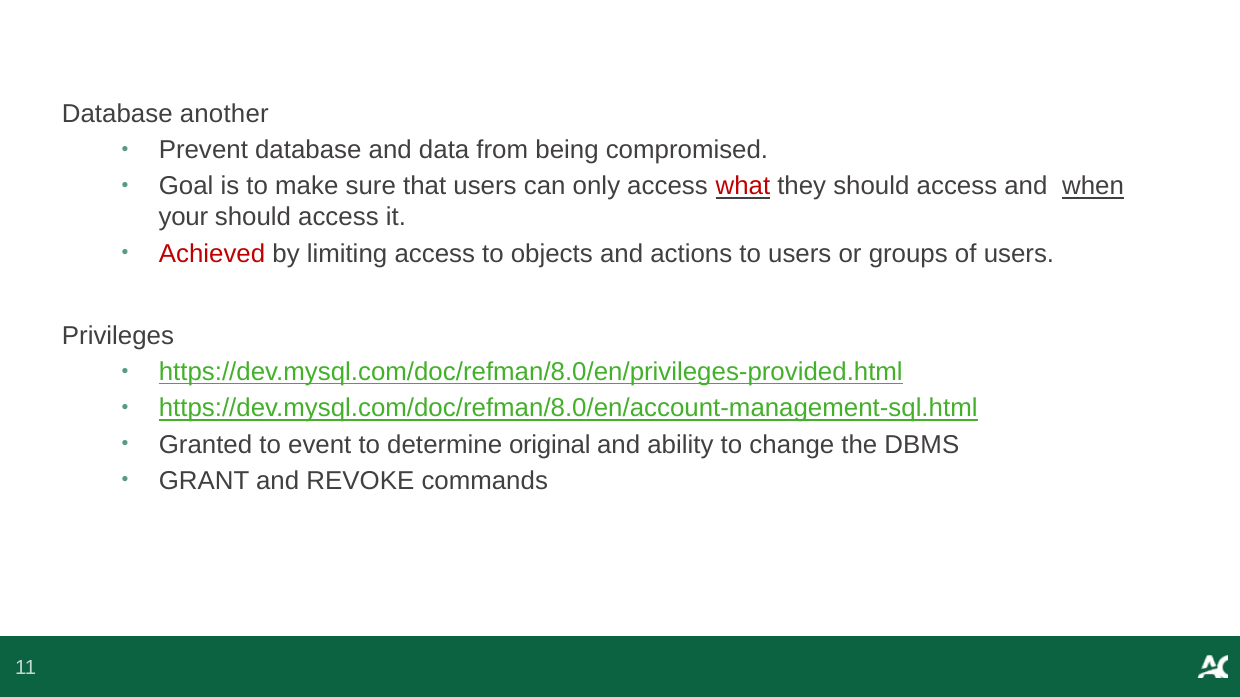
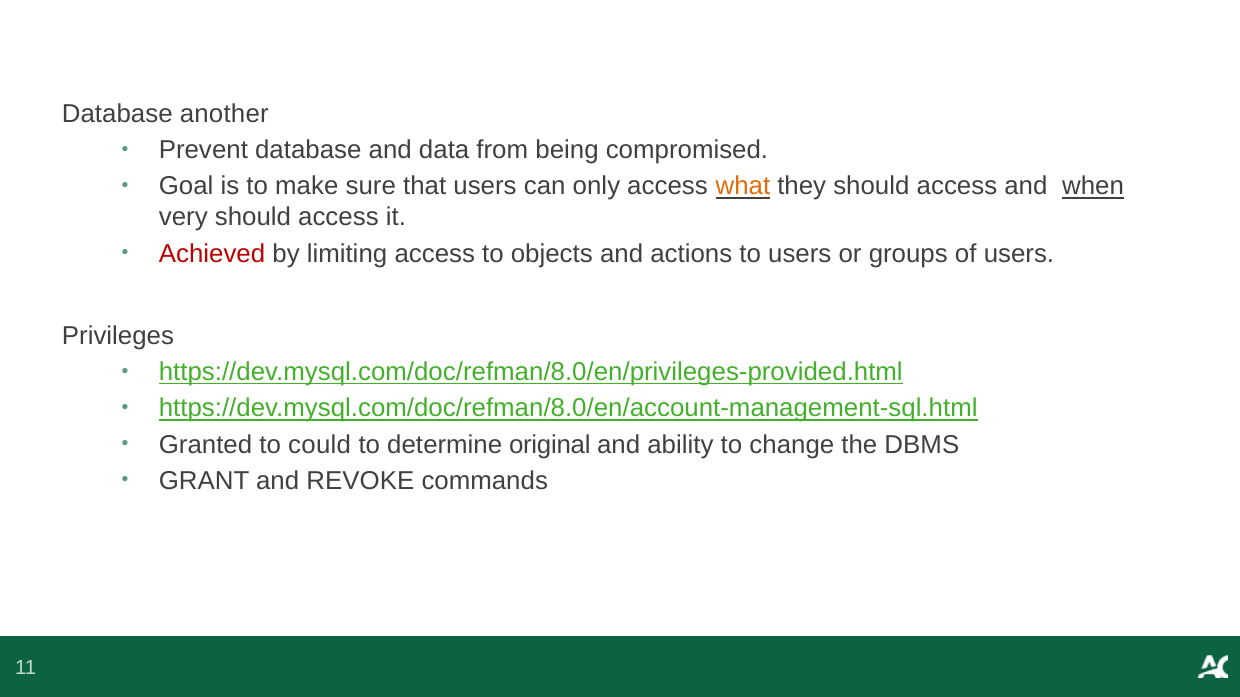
what colour: red -> orange (743, 187)
your: your -> very (183, 218)
event: event -> could (320, 445)
